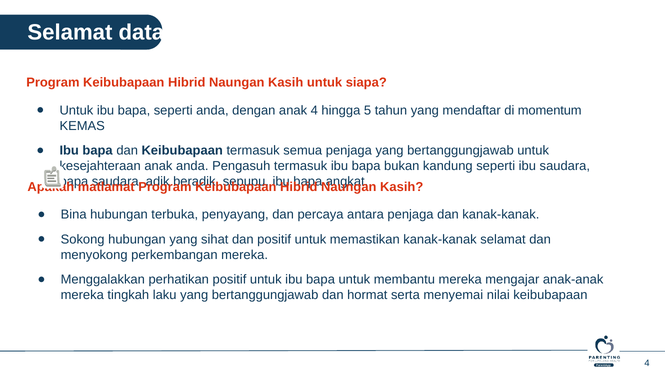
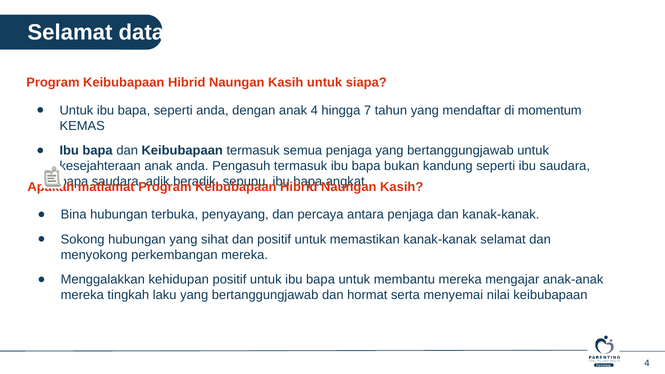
5: 5 -> 7 (368, 110)
perhatikan: perhatikan -> kehidupan (179, 280)
